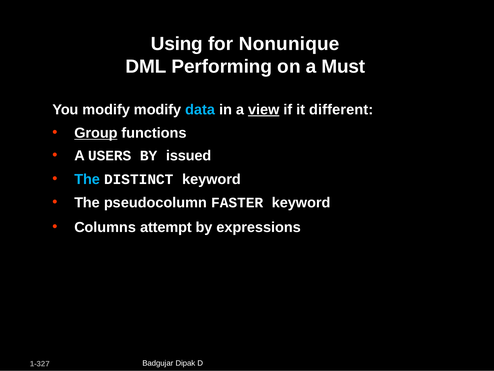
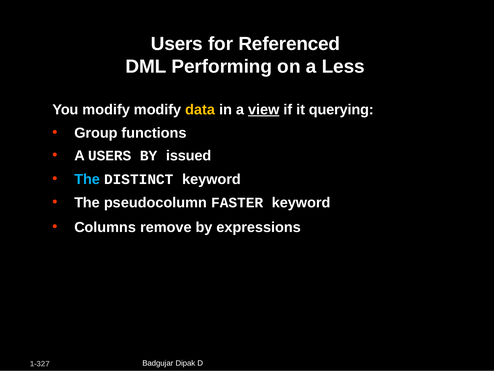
Using: Using -> Users (177, 44)
Nonunique: Nonunique -> Referenced (289, 44)
Must: Must -> Less (343, 67)
data colour: light blue -> yellow (200, 110)
different: different -> querying (341, 110)
Group underline: present -> none (96, 133)
attempt: attempt -> remove (166, 227)
